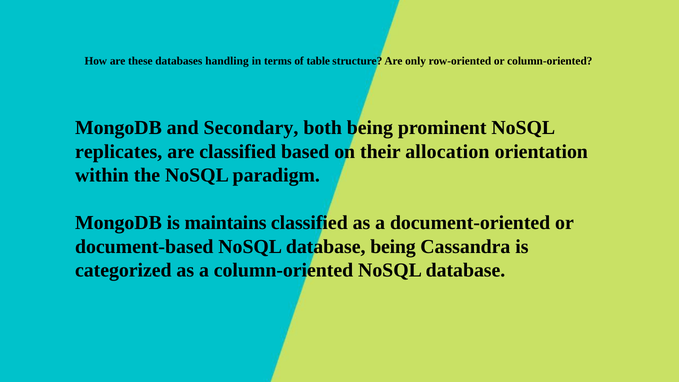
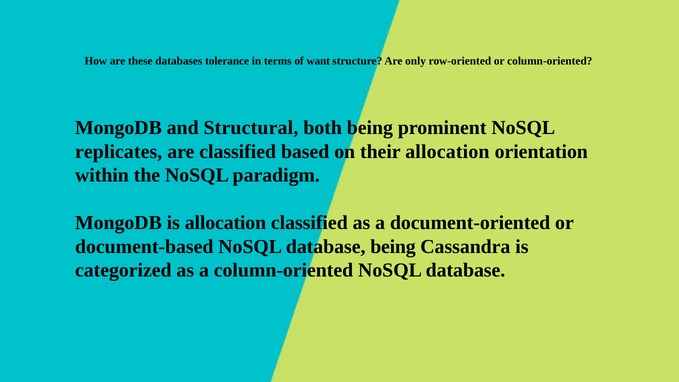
handling: handling -> tolerance (227, 61)
table: table -> want (318, 61)
Secondary: Secondary -> Structural (251, 128)
is maintains: maintains -> allocation (225, 223)
